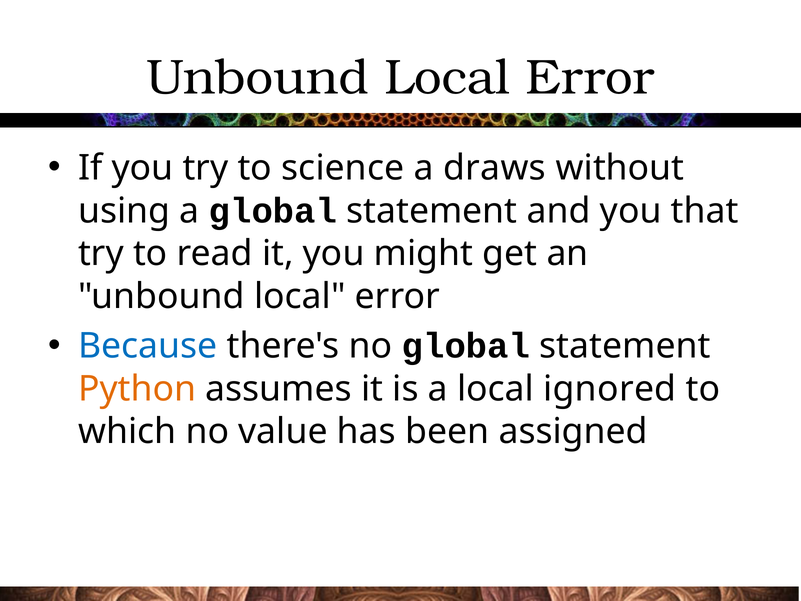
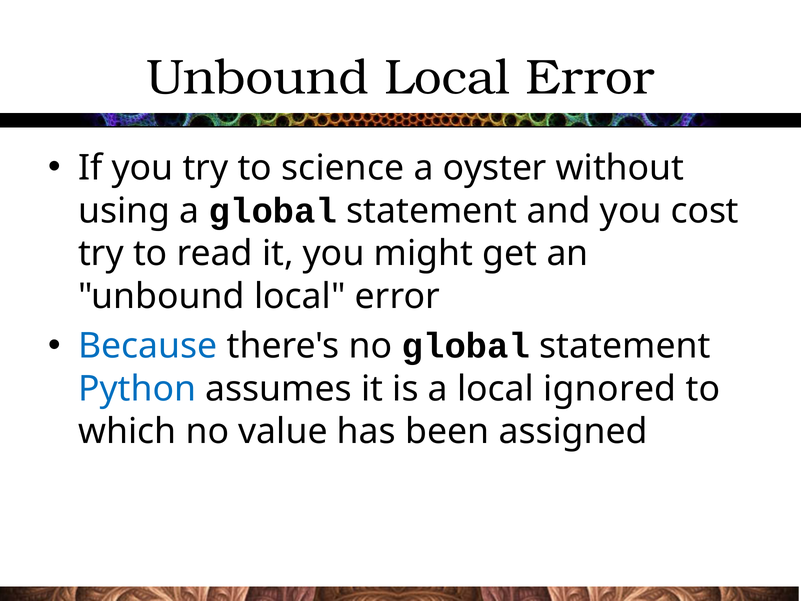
draws: draws -> oyster (495, 168)
that: that -> cost (705, 211)
Python colour: orange -> blue (137, 389)
